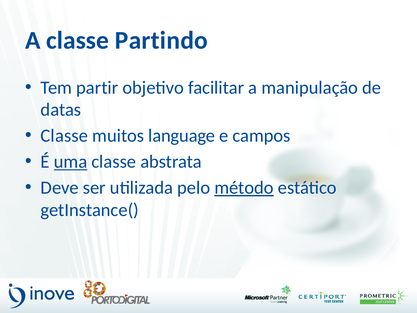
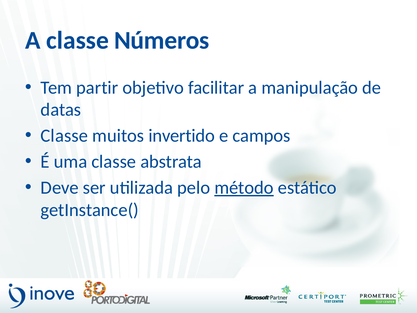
Partindo: Partindo -> Números (162, 40)
language: language -> invertido (182, 136)
uma underline: present -> none (71, 162)
